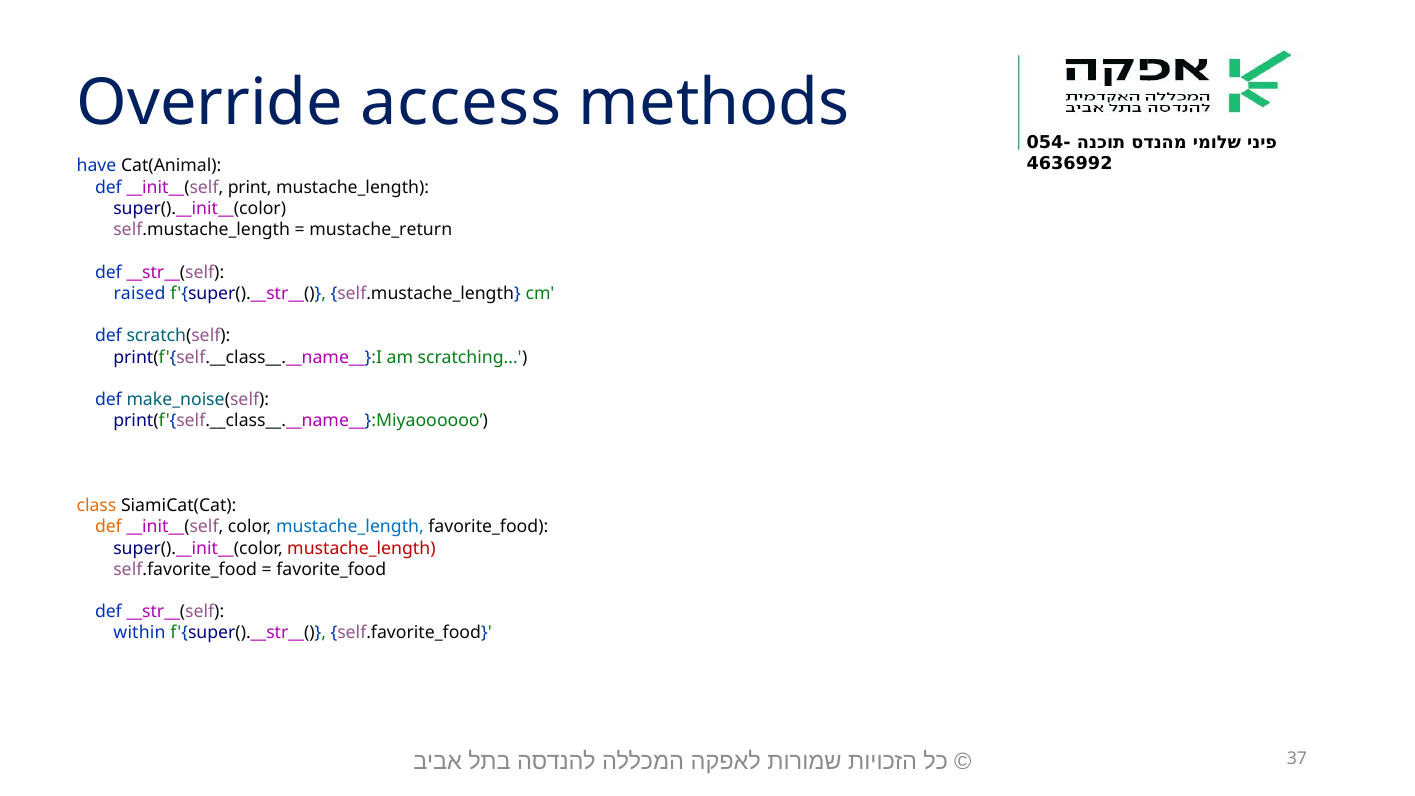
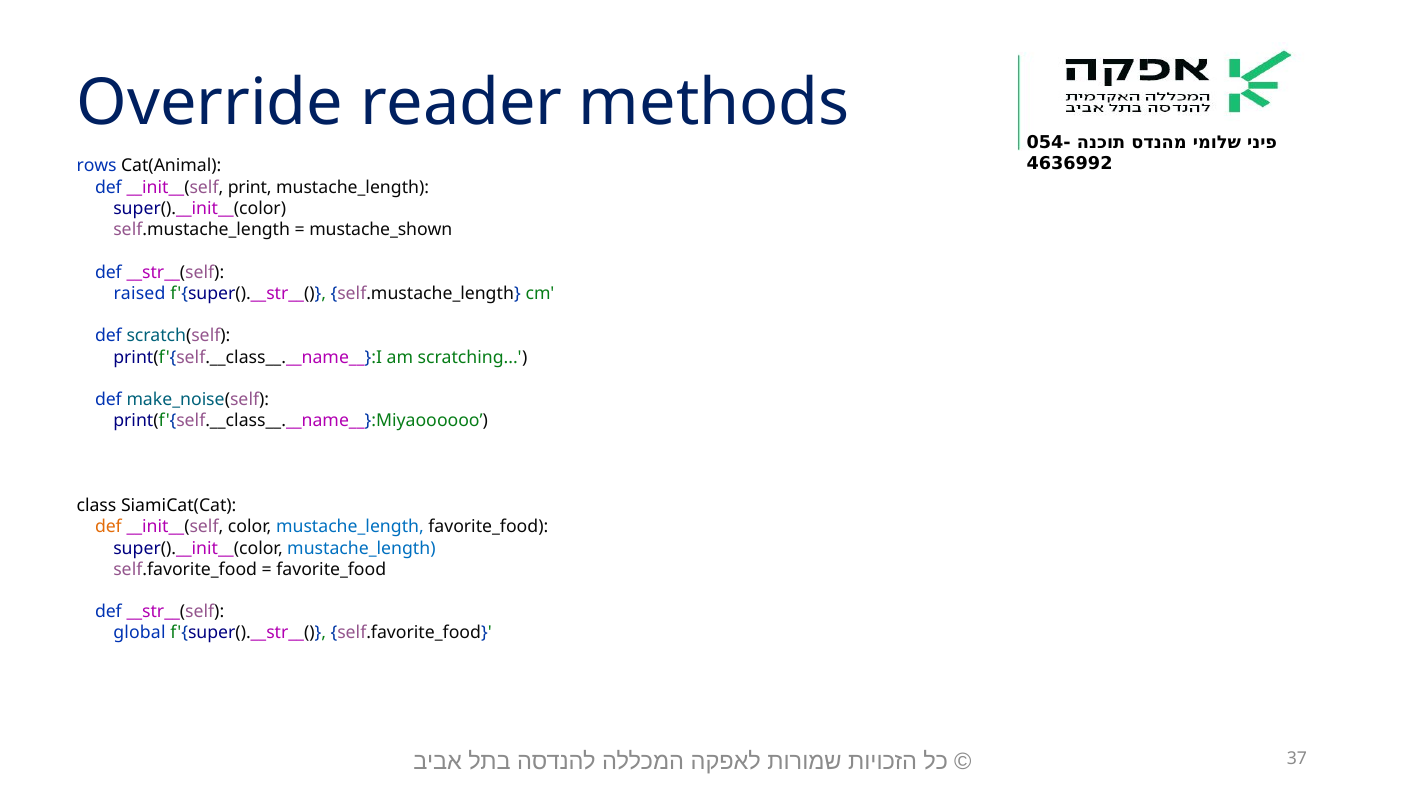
access: access -> reader (461, 103)
have: have -> rows (97, 166)
mustache_return: mustache_return -> mustache_shown (381, 230)
class colour: orange -> black (97, 506)
mustache_length colour: red -> blue (361, 548)
within: within -> global (140, 633)
